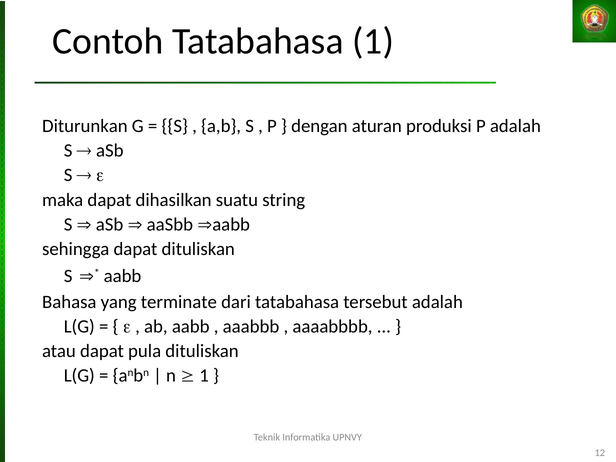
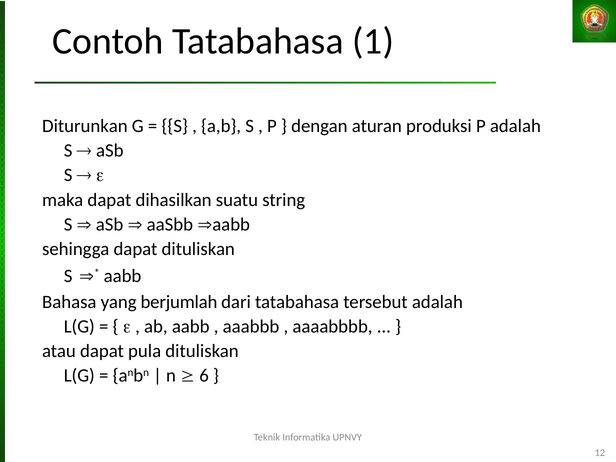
terminate: terminate -> berjumlah (179, 302)
1: 1 -> 6 (204, 376)
